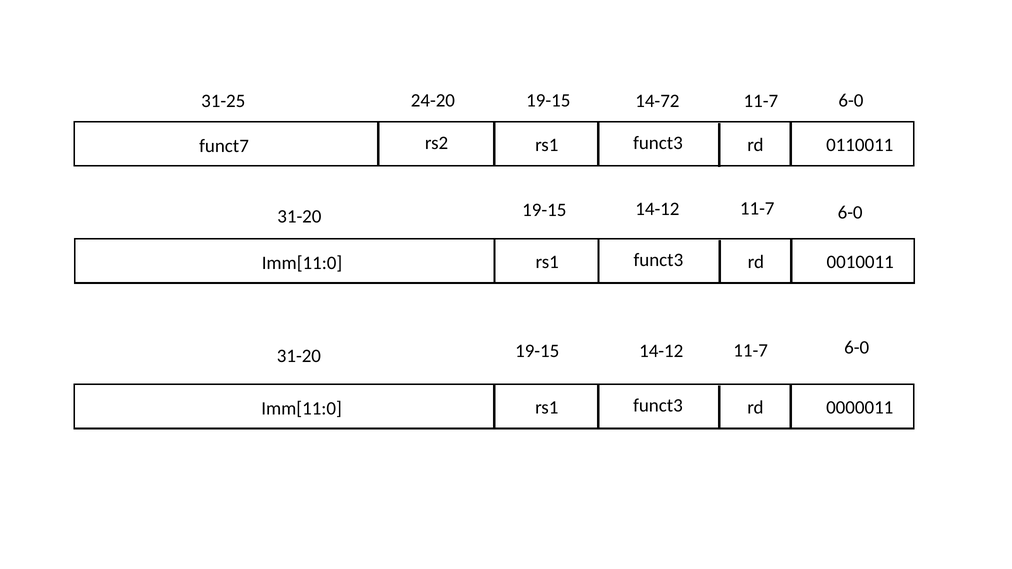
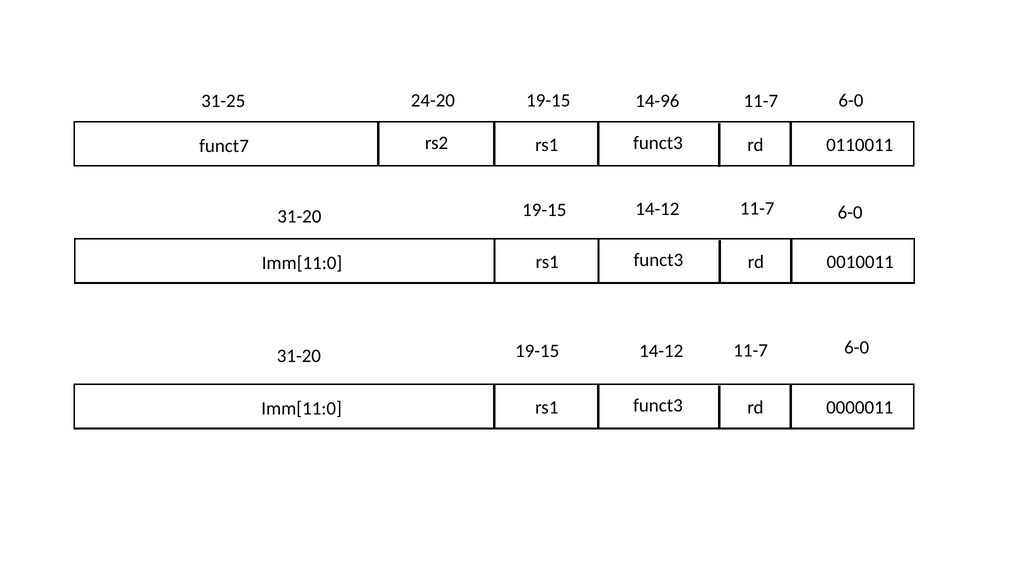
14-72: 14-72 -> 14-96 (657, 101)
